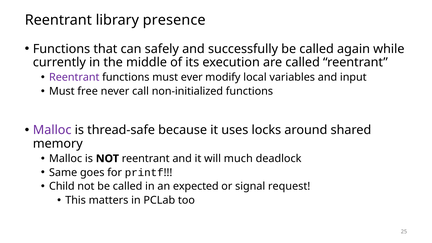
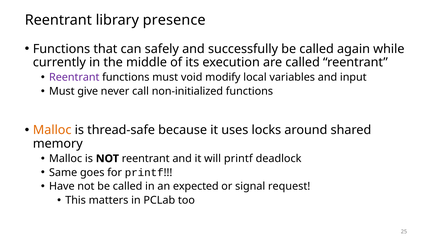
ever: ever -> void (192, 77)
free: free -> give (88, 91)
Malloc colour: purple -> orange (52, 130)
will much: much -> printf (238, 159)
Child: Child -> Have (62, 186)
